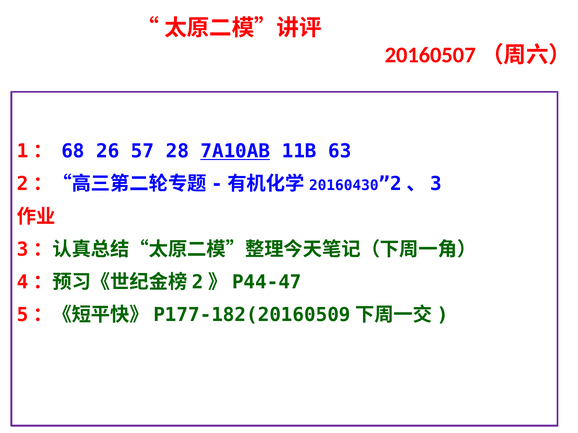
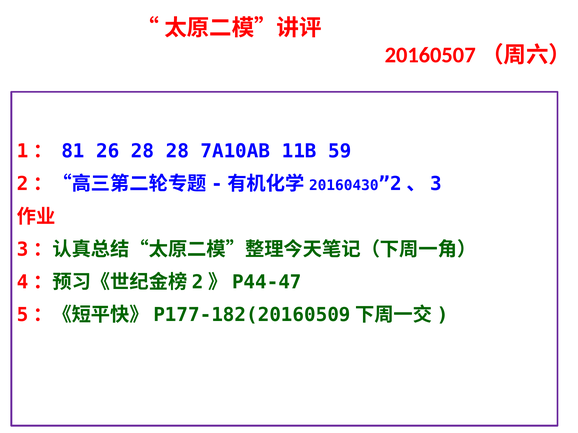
68: 68 -> 81 (73, 151)
26 57: 57 -> 28 (143, 151)
7A10AB underline: present -> none (235, 151)
63: 63 -> 59 (340, 151)
